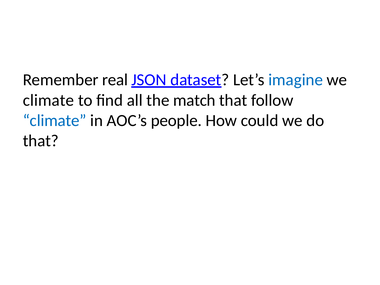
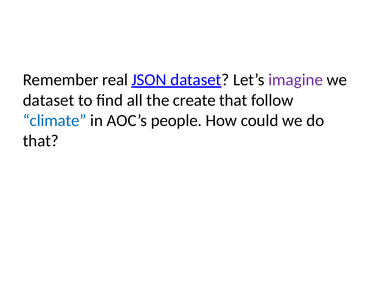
imagine colour: blue -> purple (296, 80)
climate: climate -> dataset (49, 100)
match: match -> create (194, 100)
